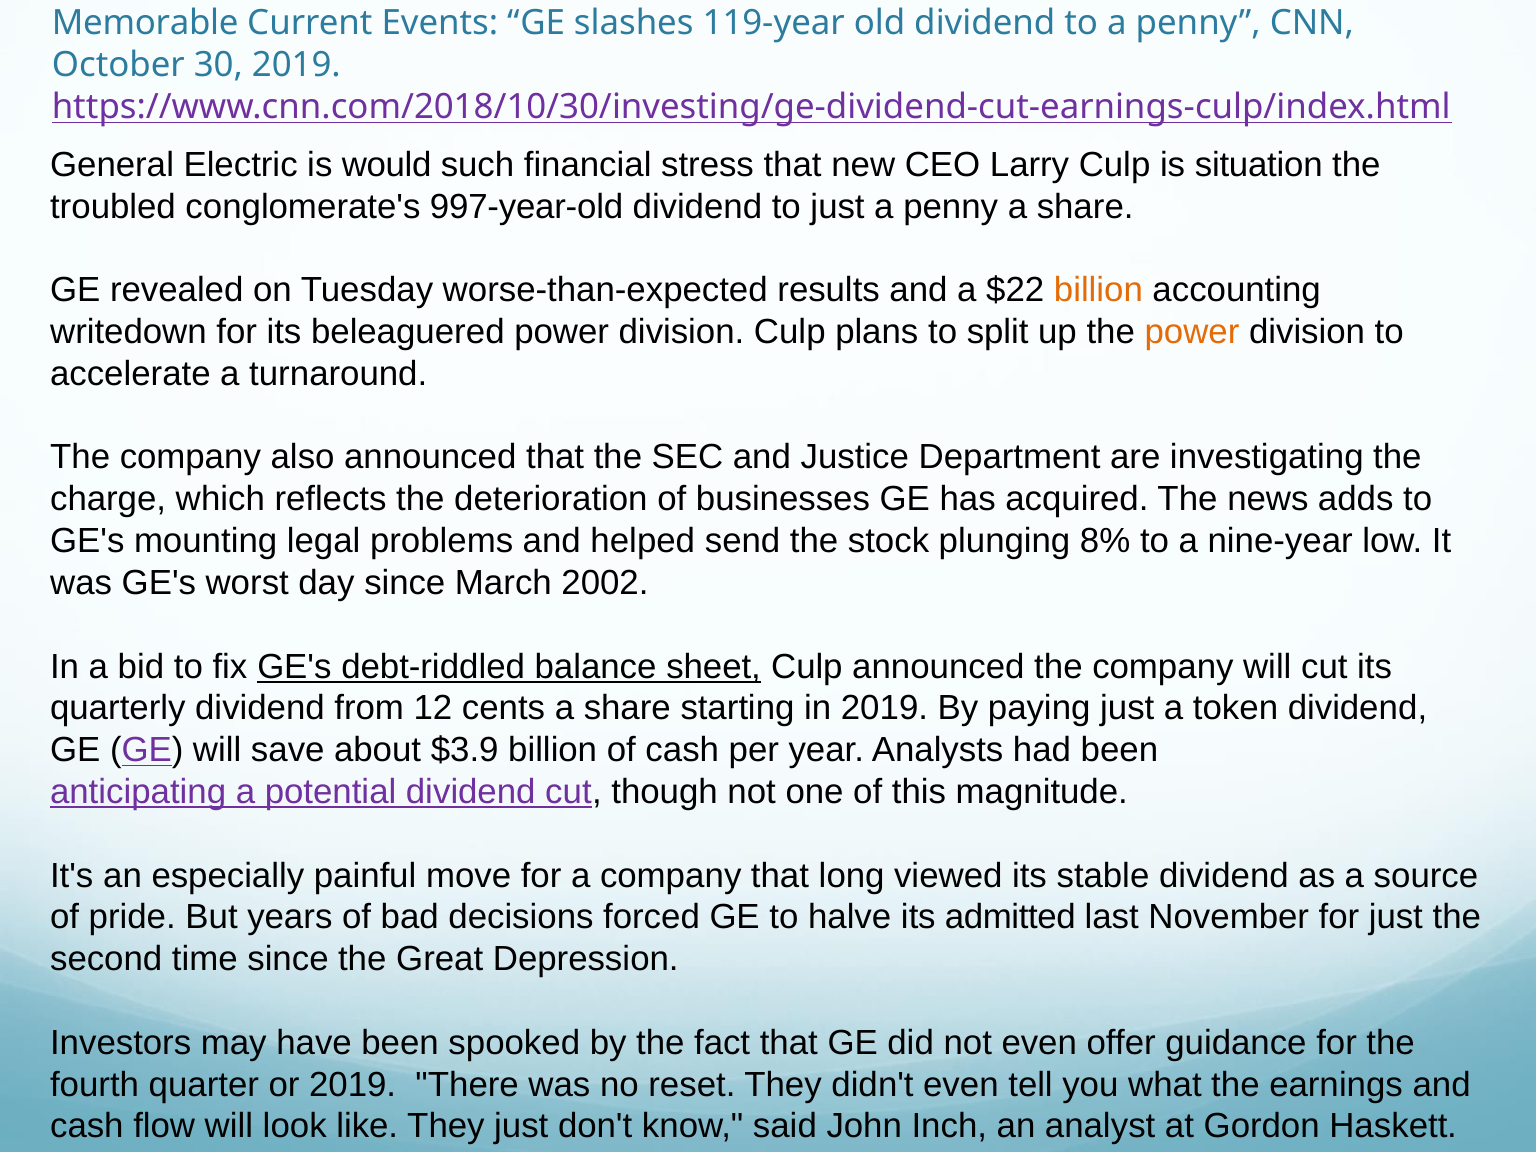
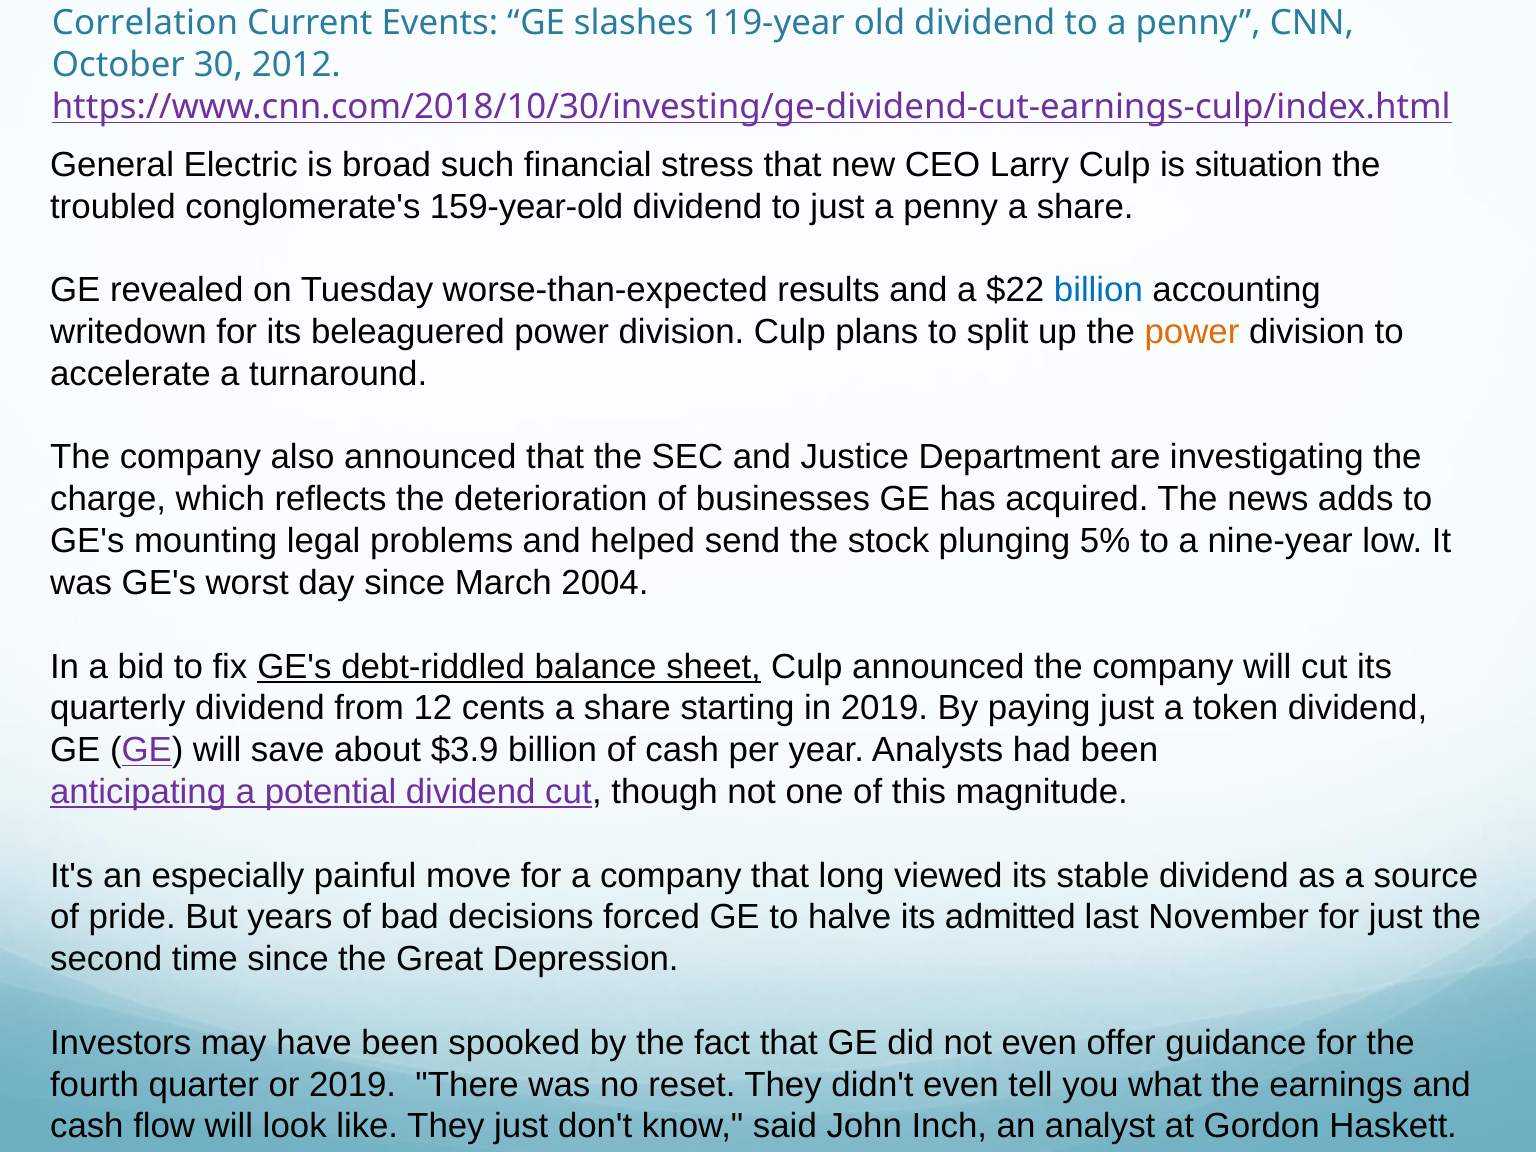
Memorable: Memorable -> Correlation (145, 23)
30 2019: 2019 -> 2012 (296, 65)
would: would -> broad (387, 165)
997-year-old: 997-year-old -> 159-year-old (527, 207)
billion colour: orange -> blue (1098, 290)
8%: 8% -> 5% (1105, 541)
2002: 2002 -> 2004 (605, 583)
